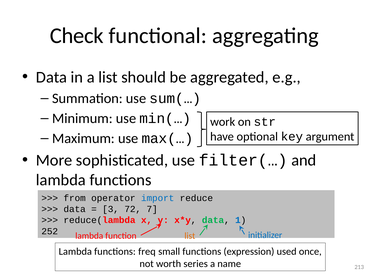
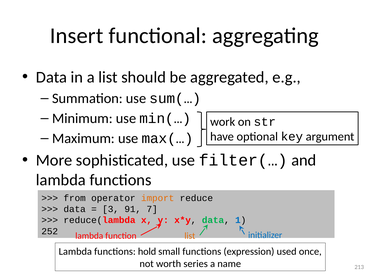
Check: Check -> Insert (77, 36)
import colour: blue -> orange (158, 199)
72: 72 -> 91 (133, 210)
freq: freq -> hold (147, 252)
